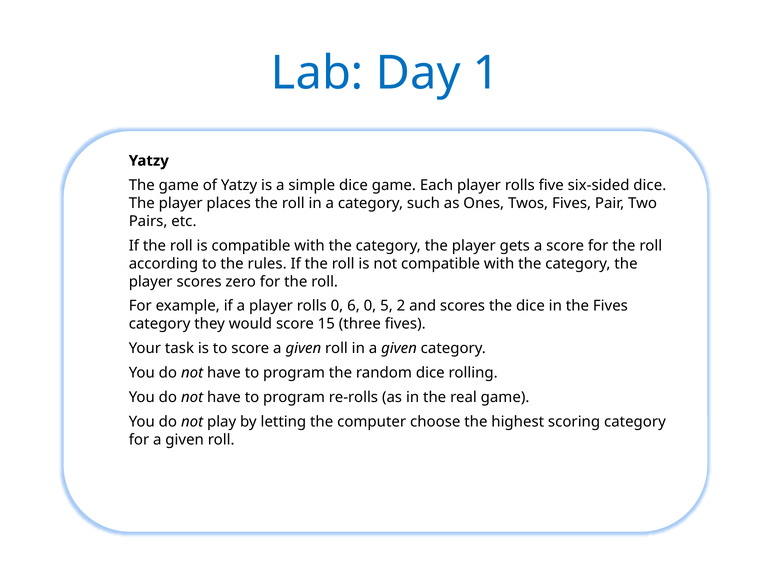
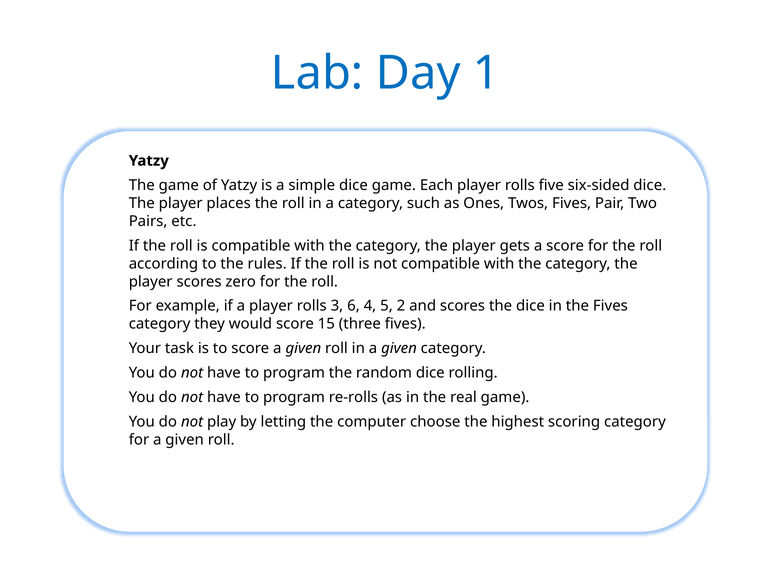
rolls 0: 0 -> 3 (337, 306)
6 0: 0 -> 4 (370, 306)
